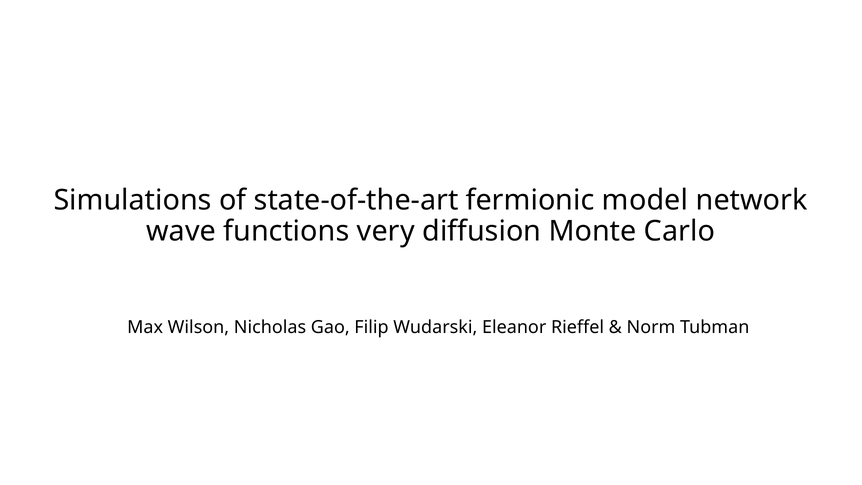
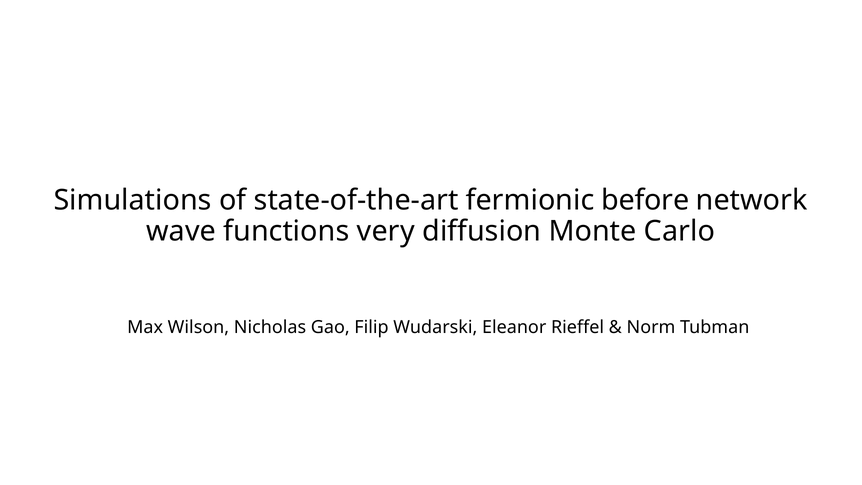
model: model -> before (645, 200)
